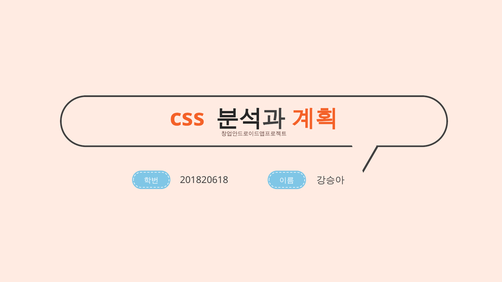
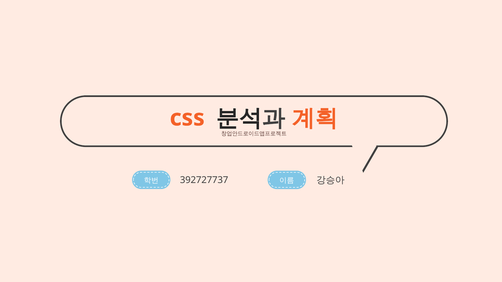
201820618: 201820618 -> 392727737 (204, 180)
